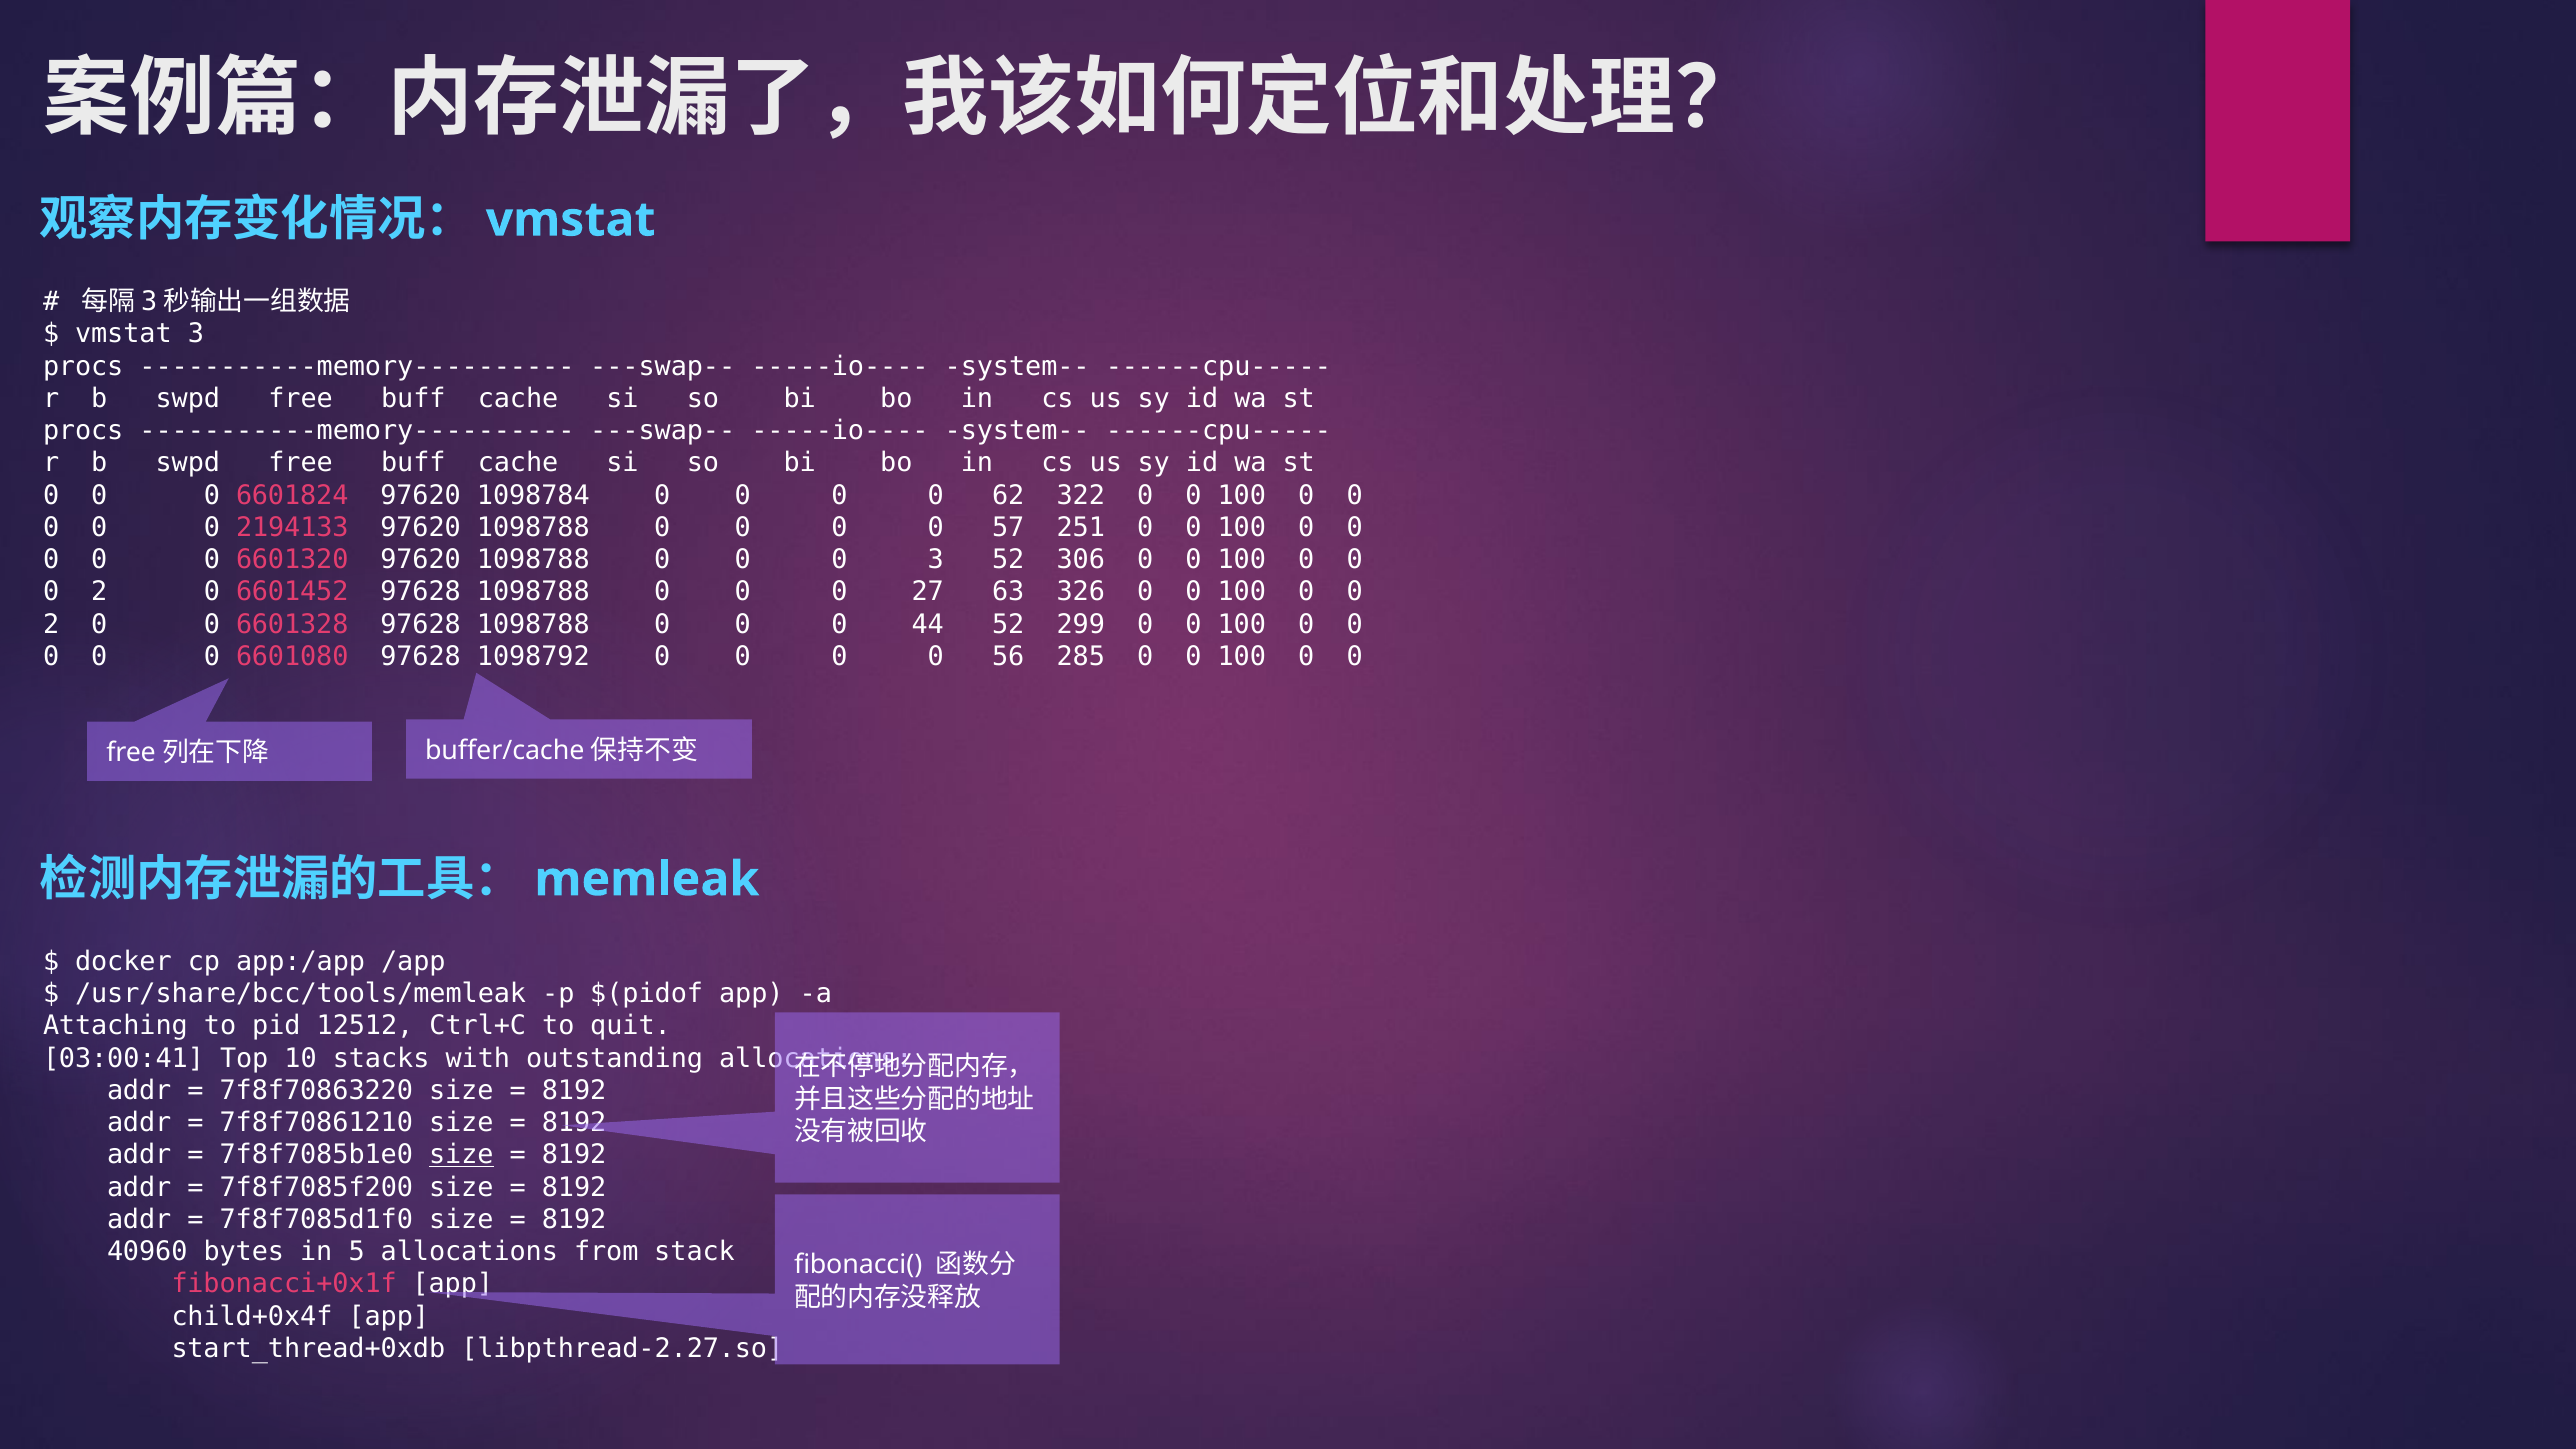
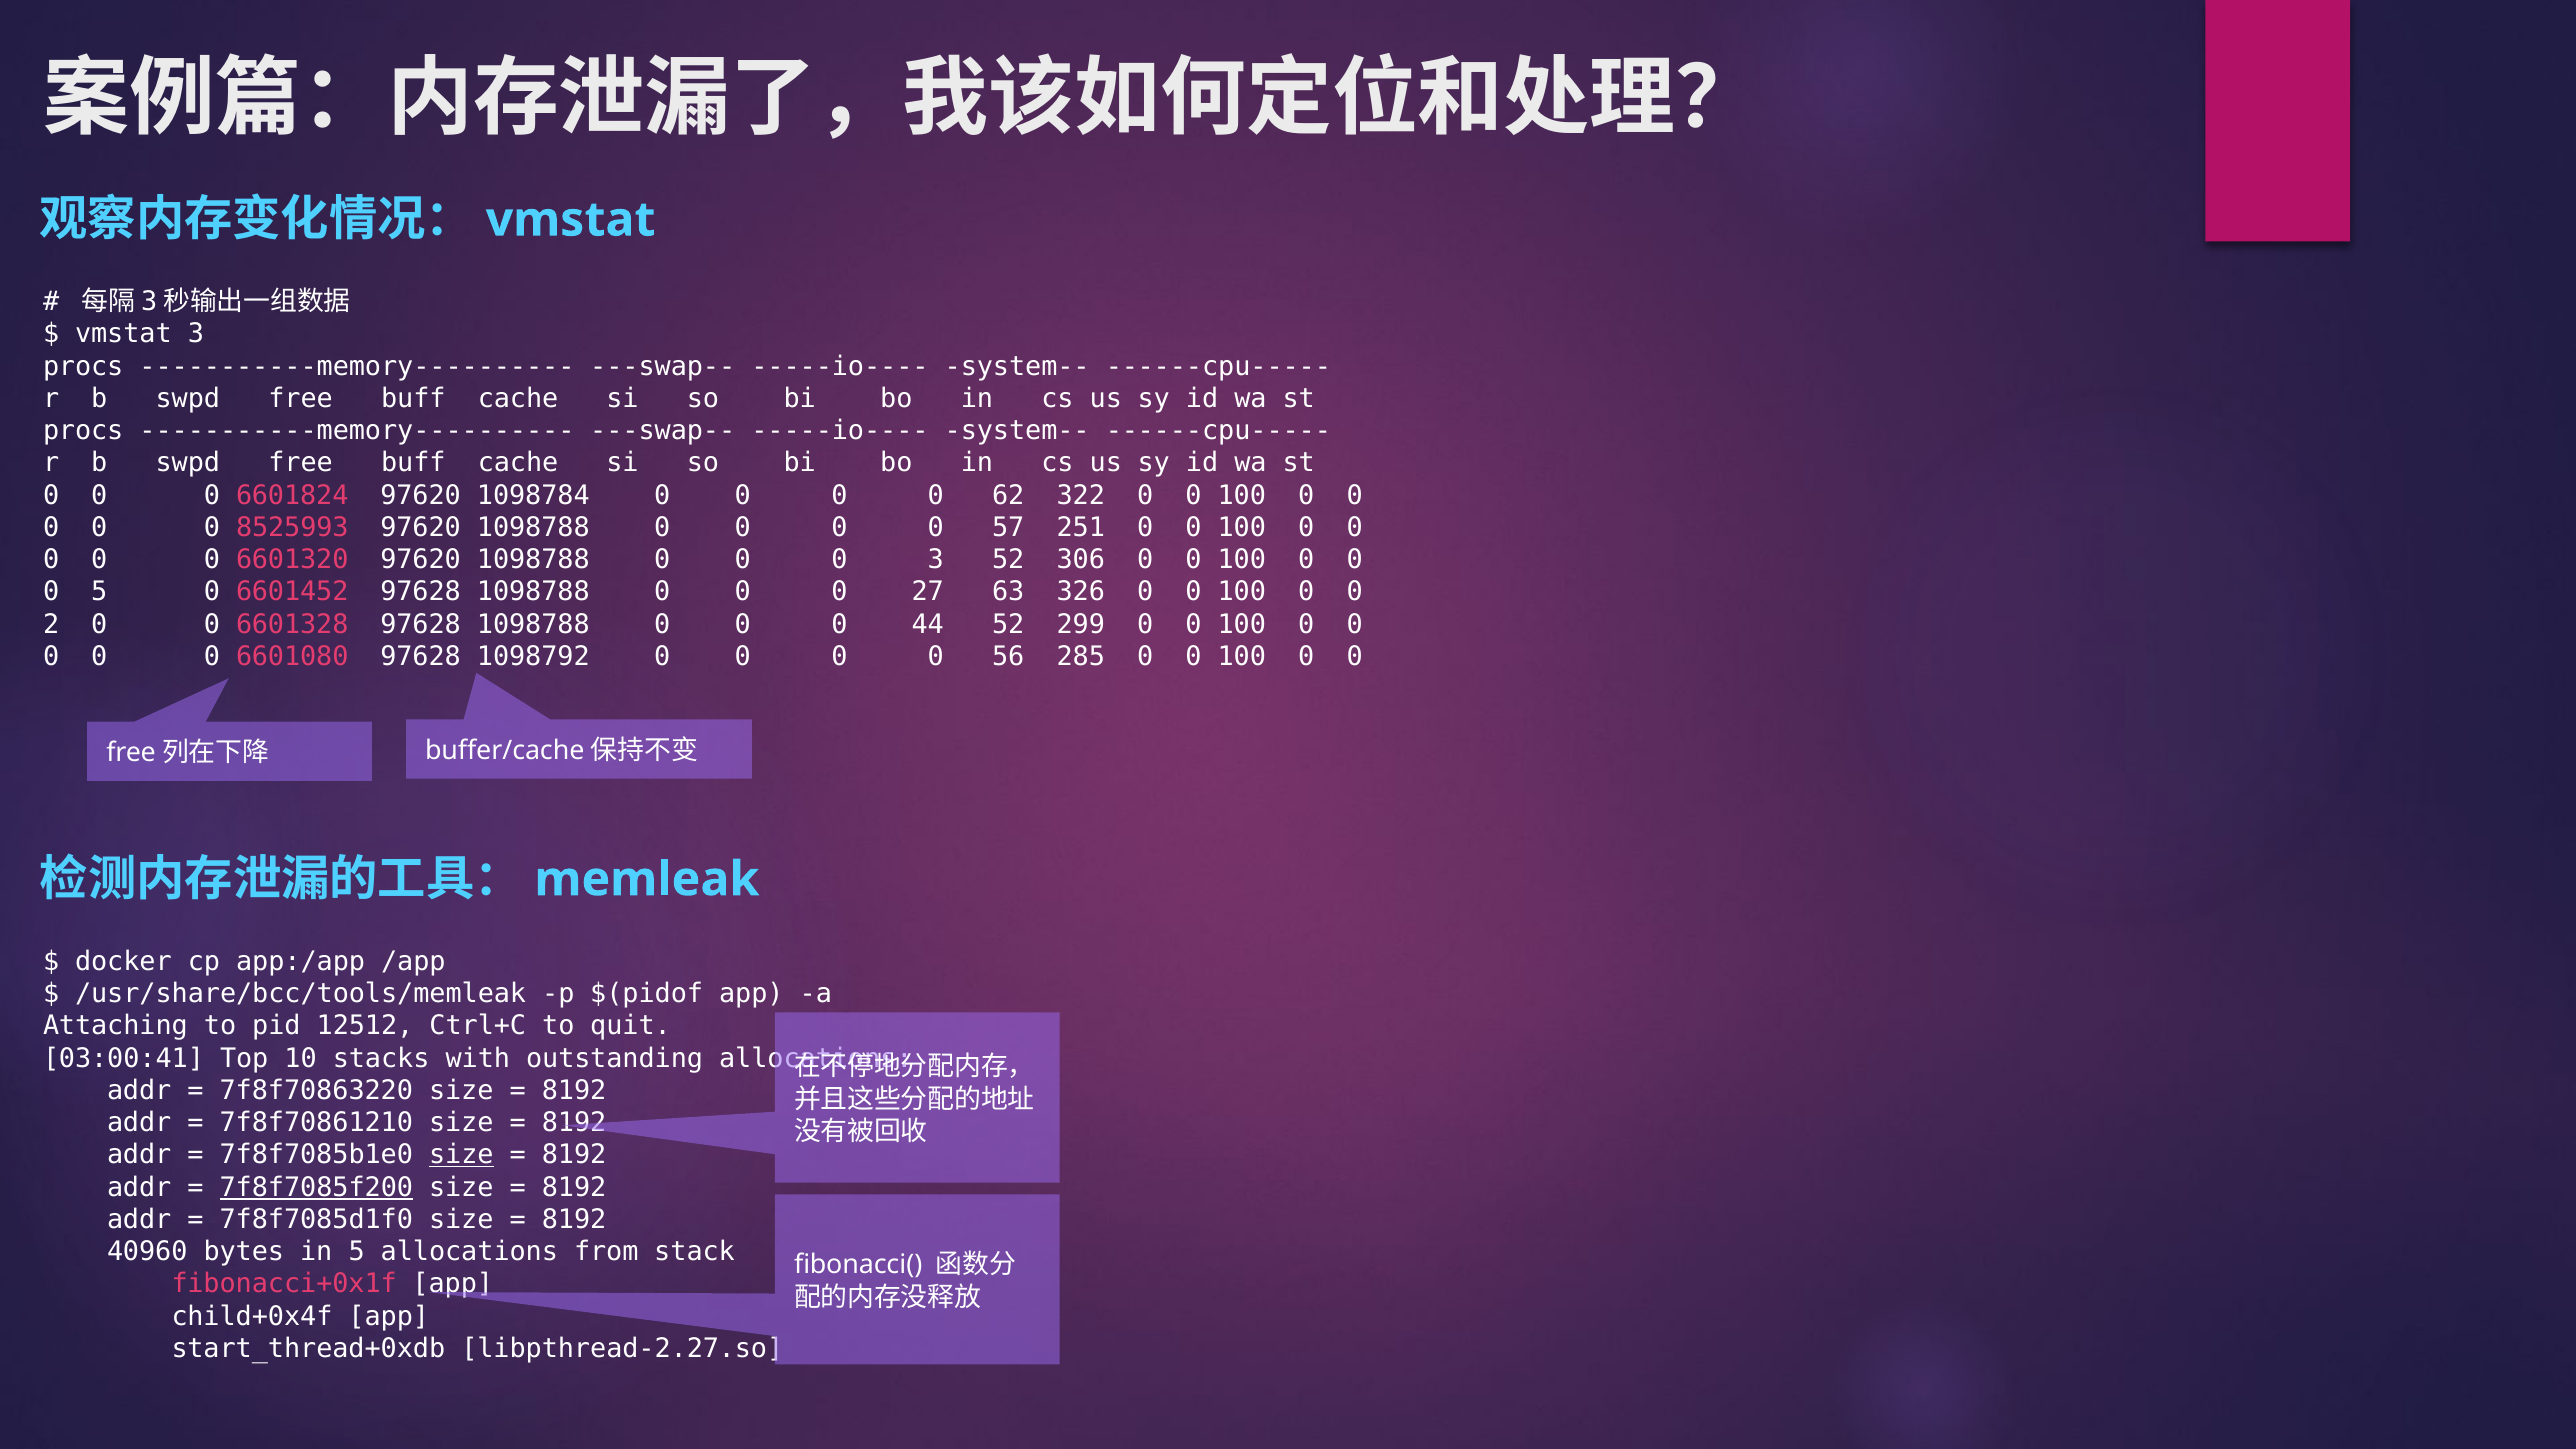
2194133: 2194133 -> 8525993 (292, 528)
2: 2 -> 5 (99, 592)
7f8f7085f200 underline: none -> present (316, 1187)
